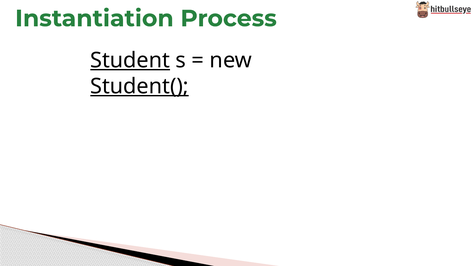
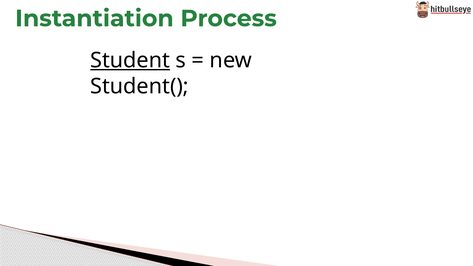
Student( underline: present -> none (139, 86)
